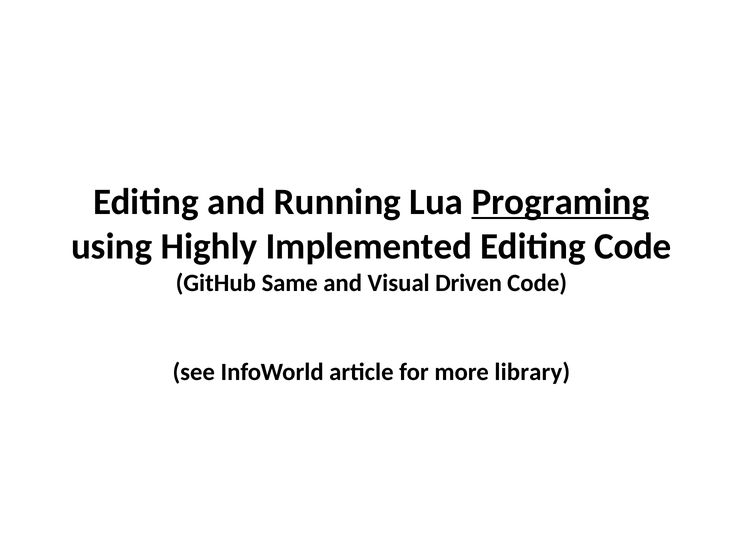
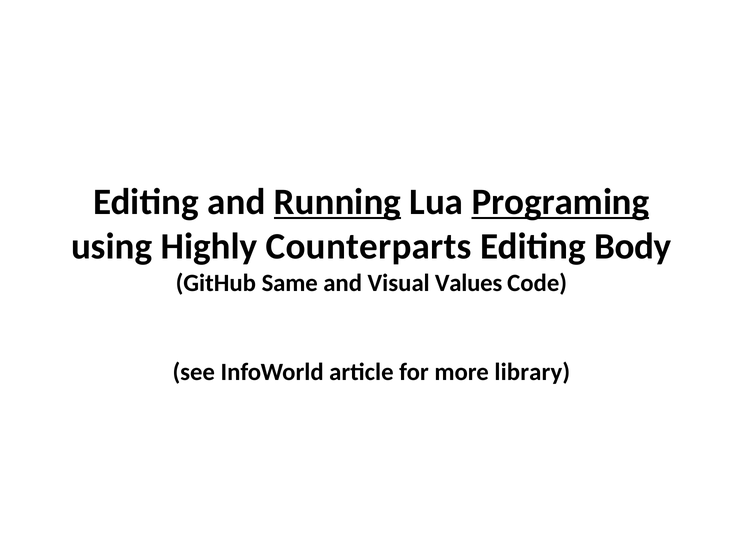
Running underline: none -> present (337, 202)
Implemented: Implemented -> Counterparts (369, 246)
Editing Code: Code -> Body (633, 246)
Driven: Driven -> Values (469, 283)
